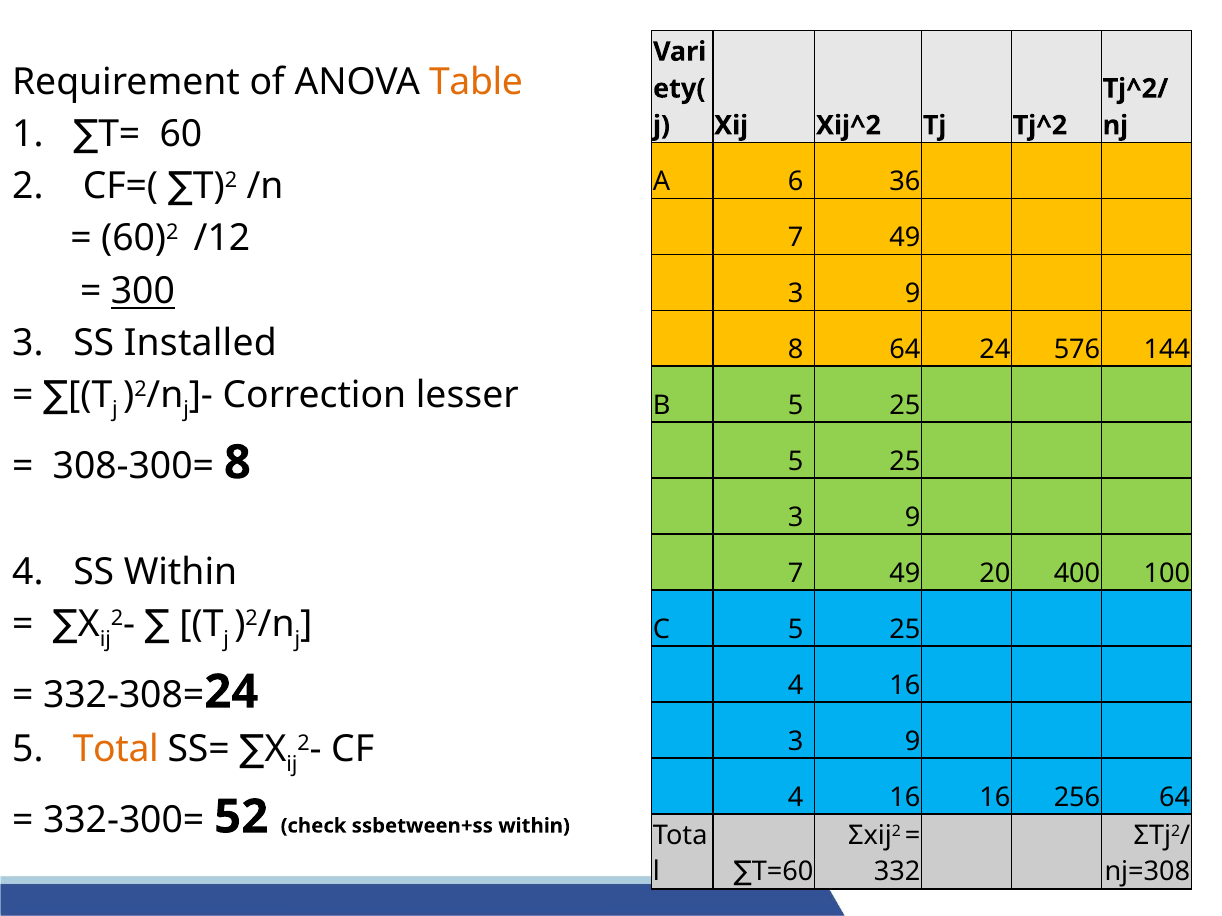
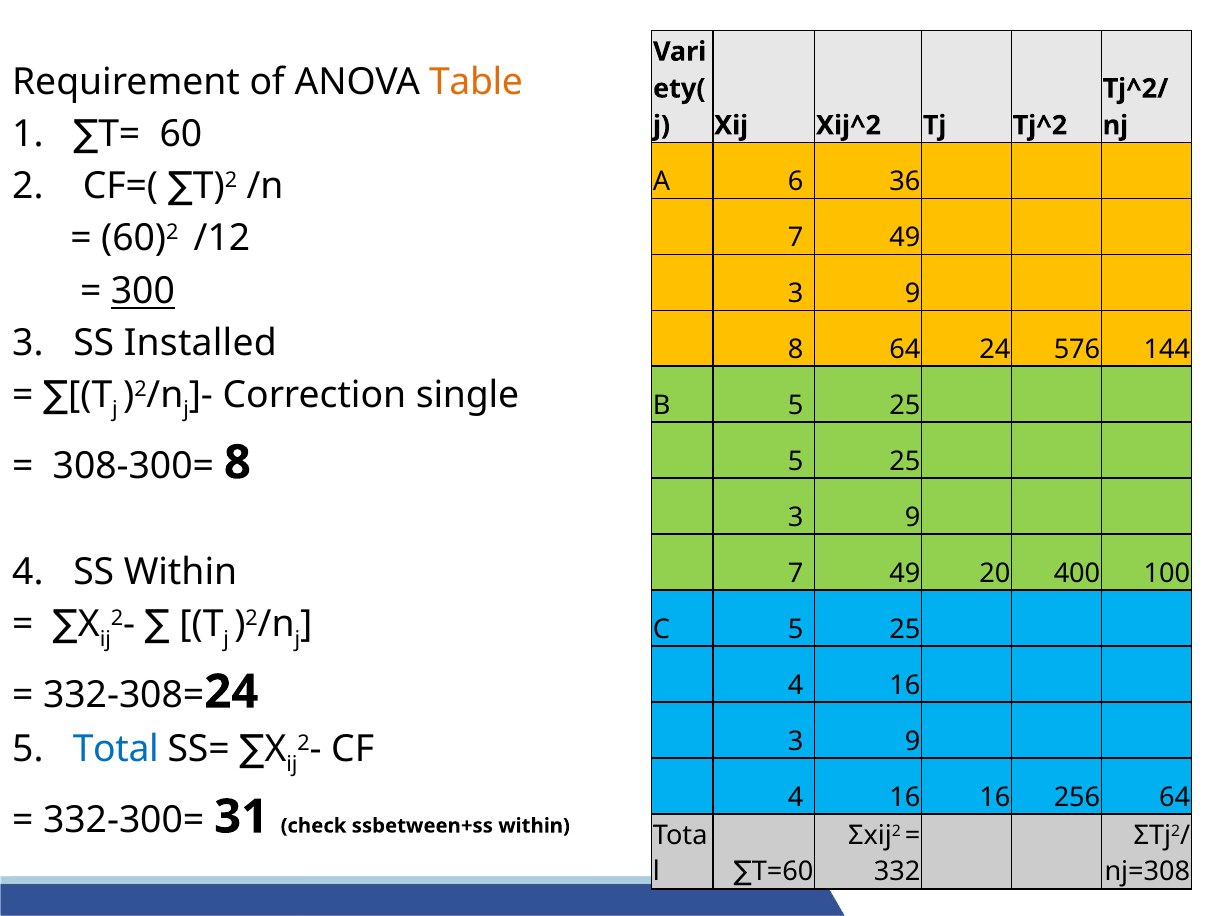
lesser: lesser -> single (467, 396)
Total colour: orange -> blue (116, 750)
52: 52 -> 31 (241, 817)
